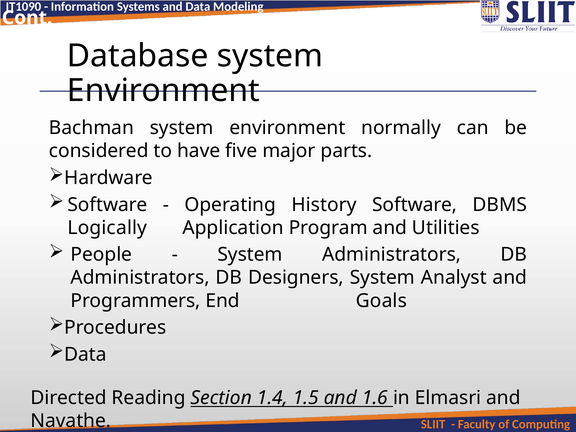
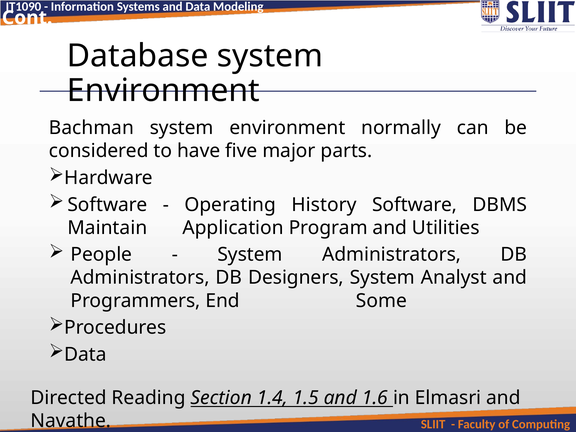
Logically: Logically -> Maintain (107, 228)
Goals: Goals -> Some (381, 301)
